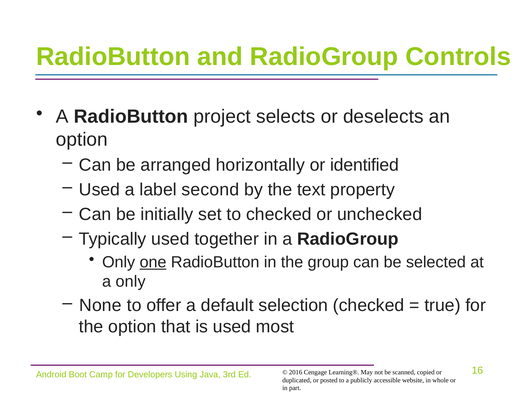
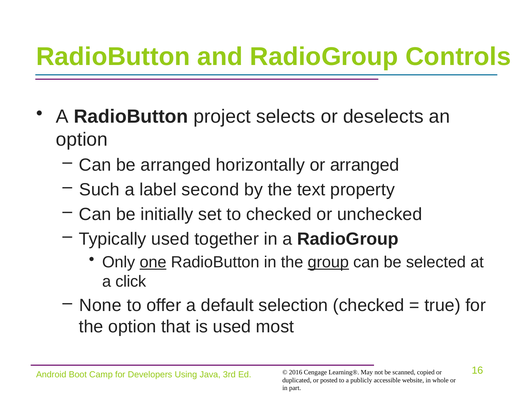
or identified: identified -> arranged (365, 165)
Used: Used -> Such (99, 190)
group underline: none -> present (328, 262)
a only: only -> click (131, 282)
